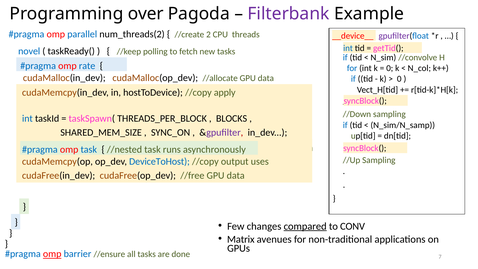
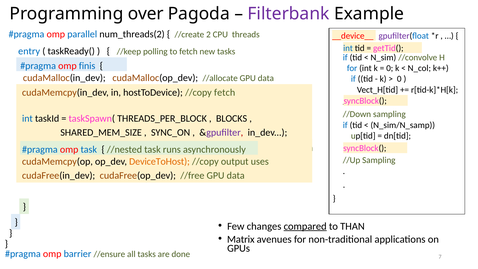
novel: novel -> entry (29, 51)
rate: rate -> finis (87, 66)
//copy apply: apply -> fetch (225, 93)
DeviceToHost colour: blue -> orange (159, 162)
CONV: CONV -> THAN (352, 226)
omp underline: present -> none (52, 254)
